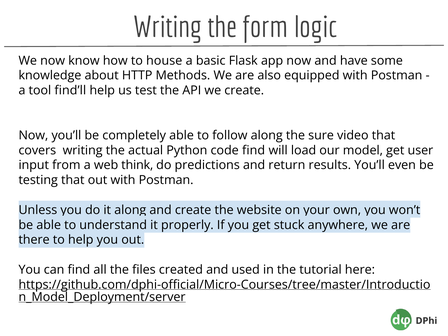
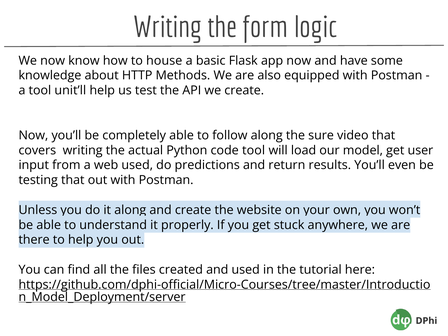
find’ll: find’ll -> unit’ll (70, 90)
code find: find -> tool (254, 150)
web think: think -> used (137, 165)
